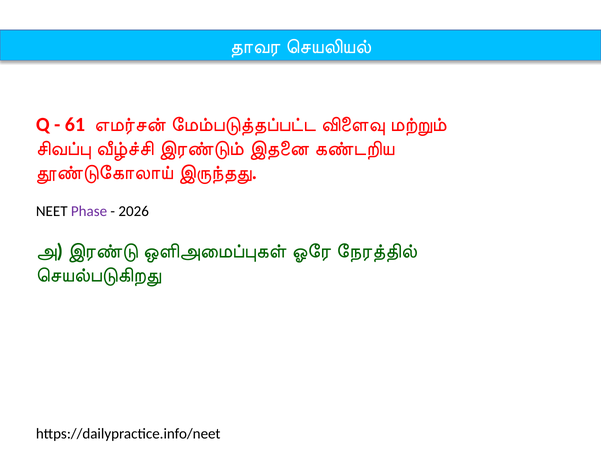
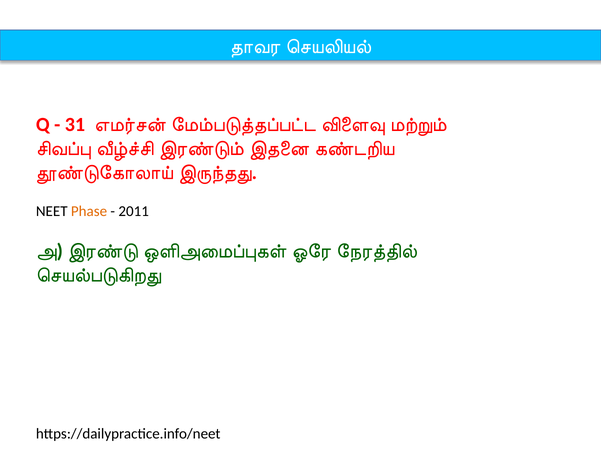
61: 61 -> 31 (75, 125)
Phase colour: purple -> orange (89, 211)
2026: 2026 -> 2011 (134, 211)
